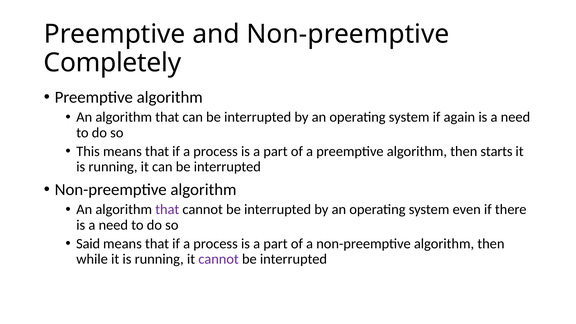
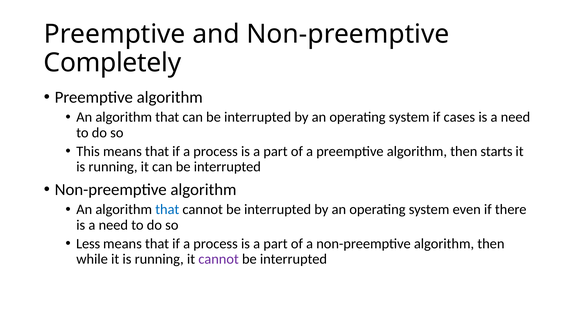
again: again -> cases (459, 117)
that colour: purple -> blue (167, 210)
Said: Said -> Less (88, 244)
